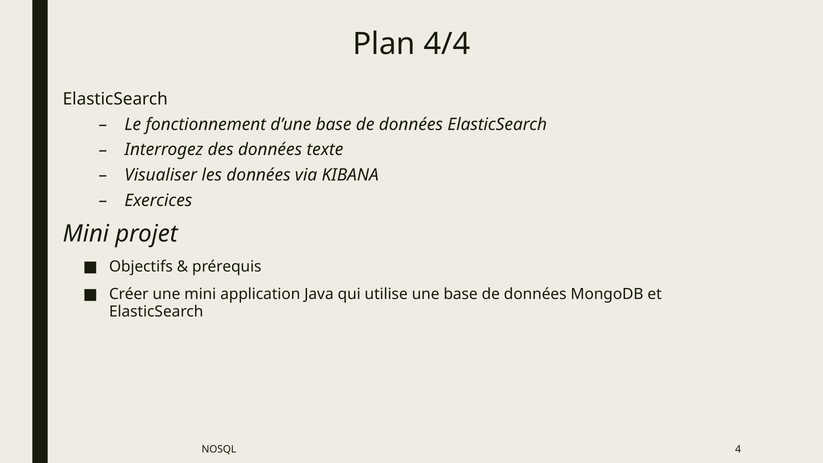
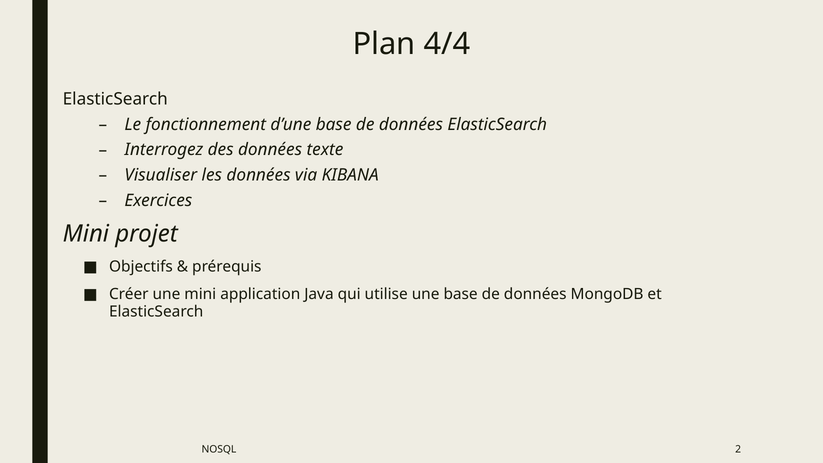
4: 4 -> 2 (738, 449)
